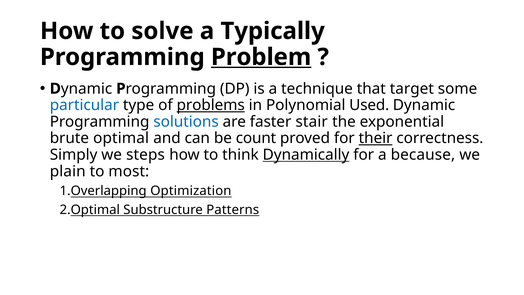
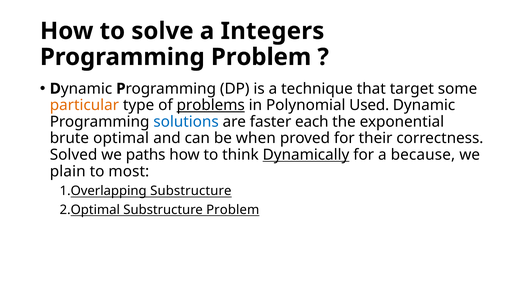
Typically: Typically -> Integers (272, 31)
Problem underline: present -> none (261, 57)
particular colour: blue -> orange (84, 105)
stair: stair -> each (312, 122)
count: count -> when (256, 138)
their underline: present -> none (376, 138)
Simply: Simply -> Solved (74, 155)
steps: steps -> paths (146, 155)
Optimization: Optimization -> Substructure (191, 191)
Substructure Patterns: Patterns -> Problem (233, 210)
